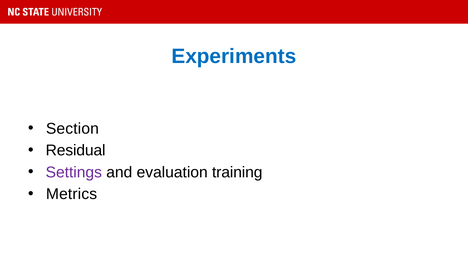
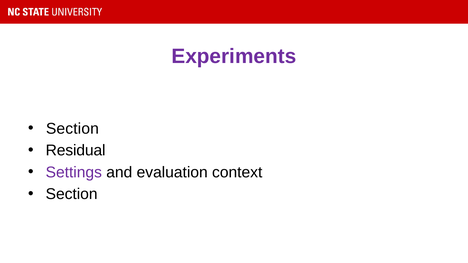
Experiments colour: blue -> purple (234, 56)
training: training -> context (237, 172)
Metrics: Metrics -> Section (72, 194)
